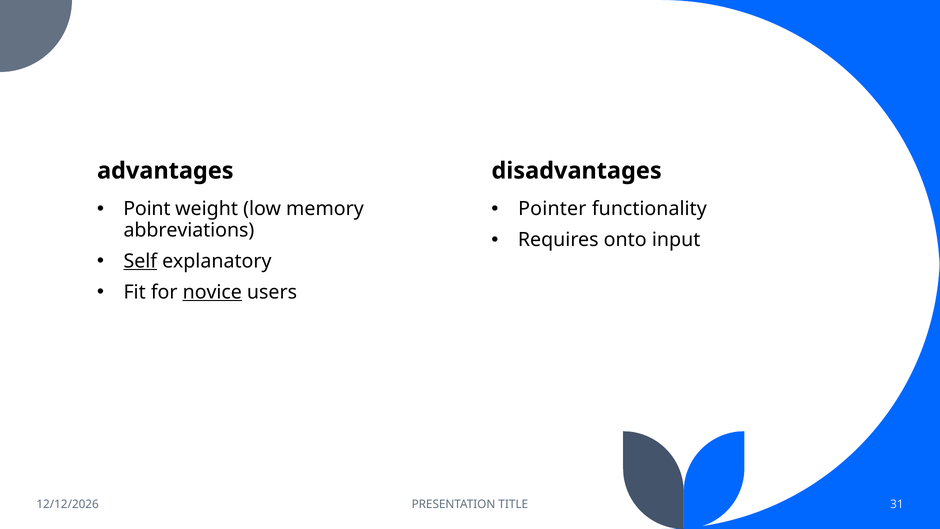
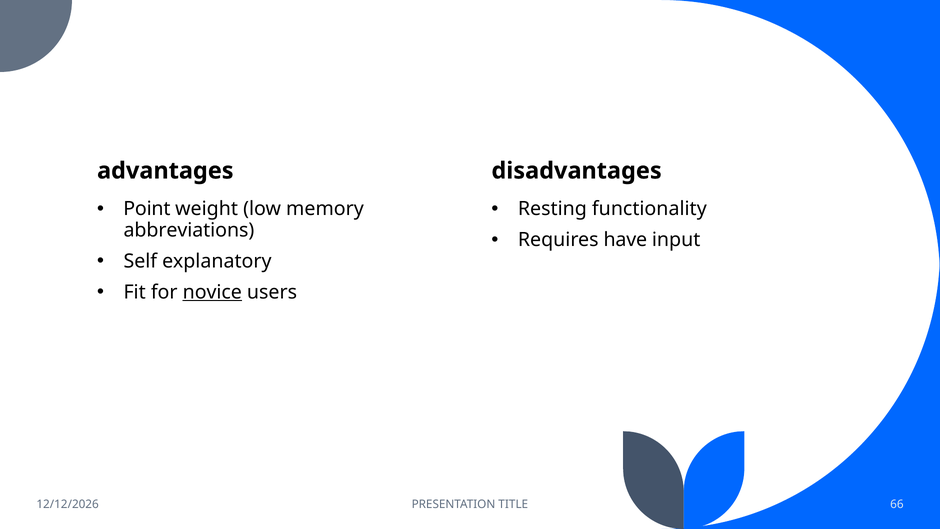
Pointer: Pointer -> Resting (552, 209)
onto: onto -> have (625, 240)
Self underline: present -> none (140, 261)
31: 31 -> 66 (897, 504)
